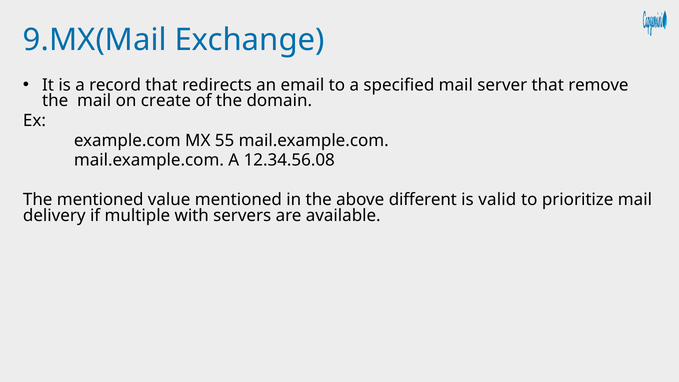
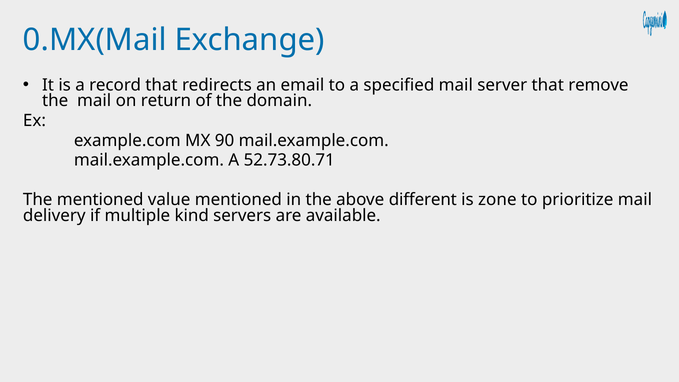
9.MX(Mail: 9.MX(Mail -> 0.MX(Mail (95, 40)
create: create -> return (166, 101)
55: 55 -> 90 (225, 140)
12.34.56.08: 12.34.56.08 -> 52.73.80.71 (289, 160)
valid: valid -> zone (497, 200)
with: with -> kind (192, 215)
